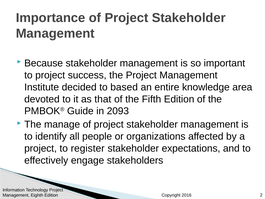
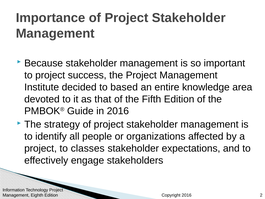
in 2093: 2093 -> 2016 (118, 111)
manage: manage -> strategy (62, 124)
register: register -> classes (88, 148)
